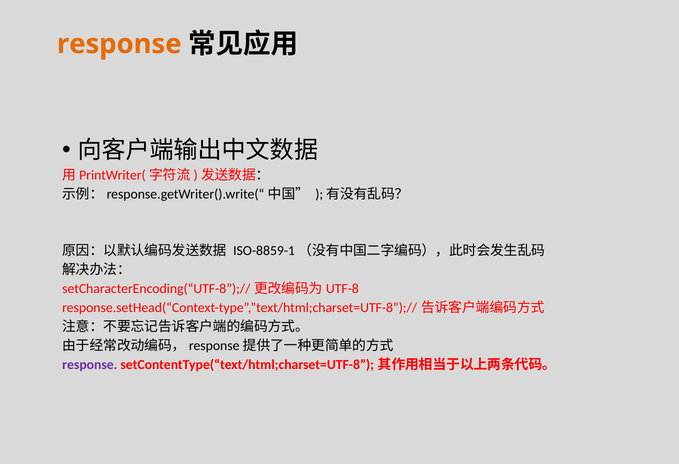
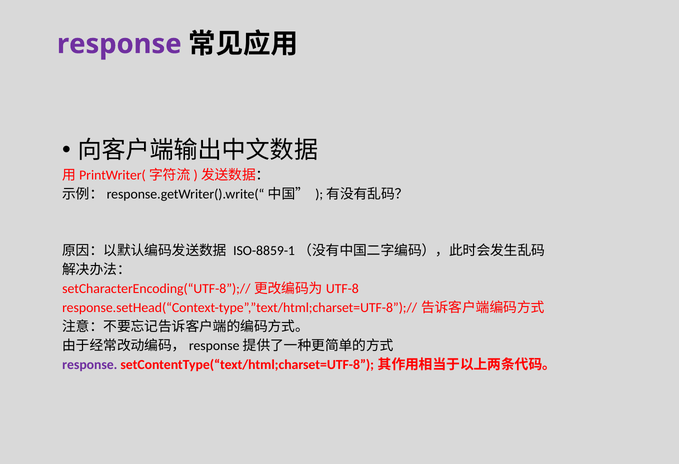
response colour: orange -> purple (119, 44)
